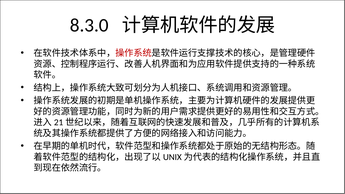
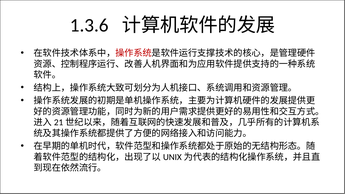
8.3.0: 8.3.0 -> 1.3.6 (89, 25)
